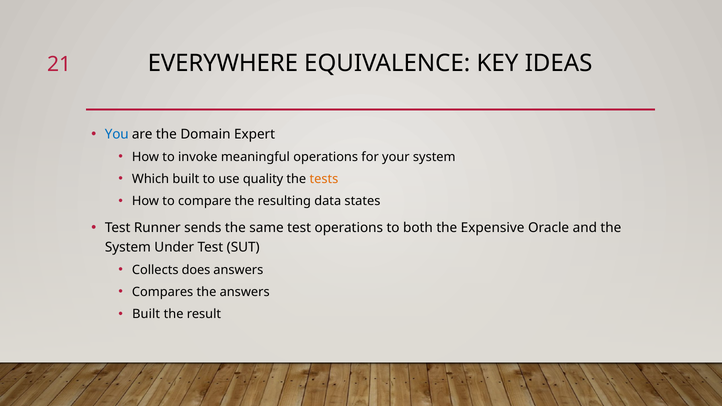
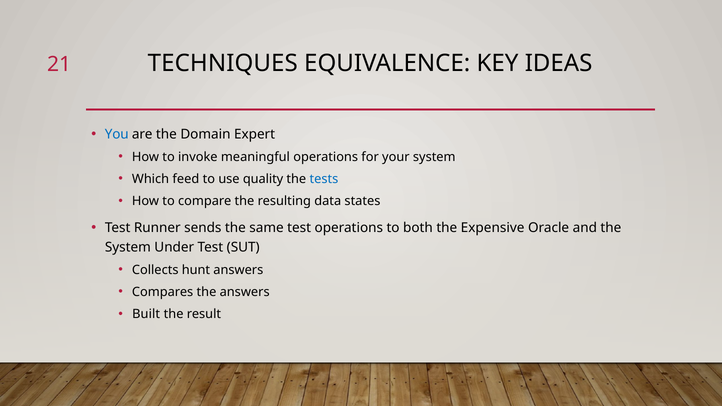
EVERYWHERE: EVERYWHERE -> TECHNIQUES (223, 63)
Which built: built -> feed (186, 179)
tests colour: orange -> blue (324, 179)
does: does -> hunt (196, 270)
